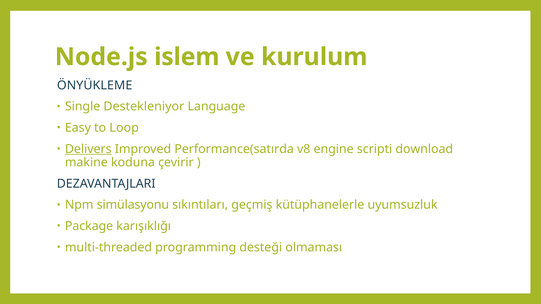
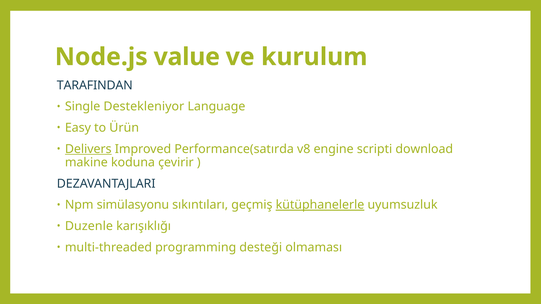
islem: islem -> value (187, 57)
ÖNYÜKLEME: ÖNYÜKLEME -> TARAFINDAN (95, 85)
Loop: Loop -> Ürün (124, 128)
kütüphanelerle underline: none -> present (320, 205)
Package: Package -> Duzenle (89, 226)
